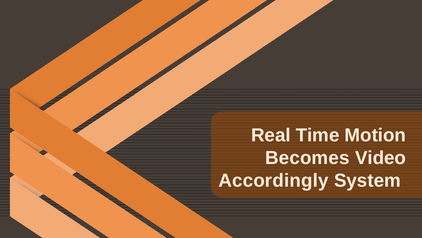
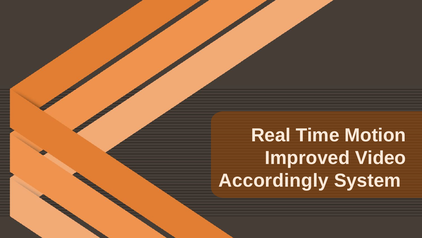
Becomes: Becomes -> Improved (307, 158)
